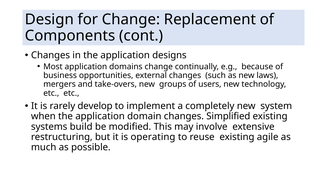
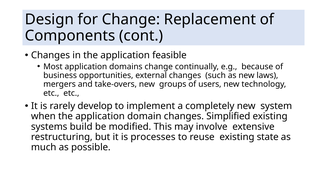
designs: designs -> feasible (169, 55)
operating: operating -> processes (153, 137)
agile: agile -> state (268, 137)
